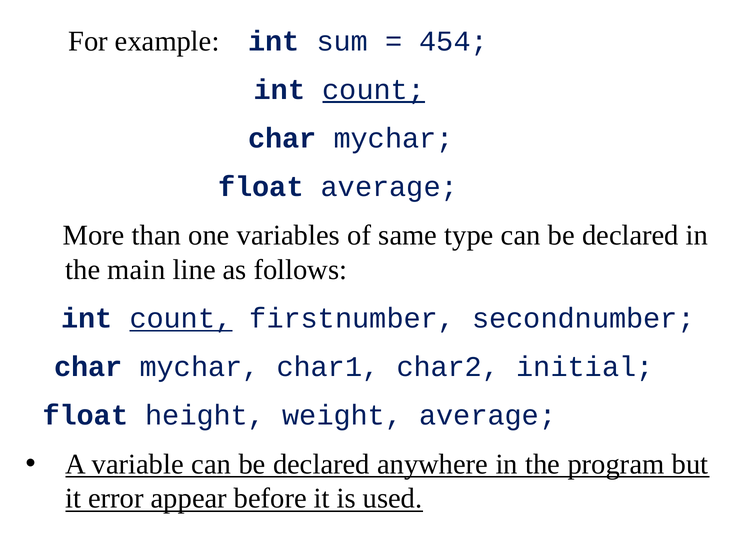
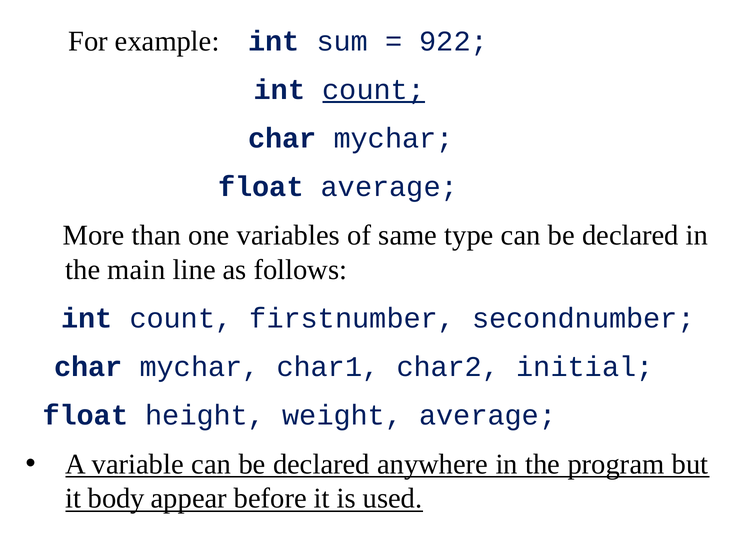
454: 454 -> 922 (454, 41)
count underline: present -> none (181, 319)
error: error -> body (116, 499)
